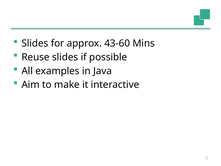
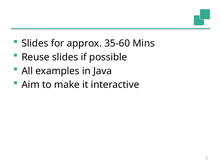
43-60: 43-60 -> 35-60 (117, 43)
